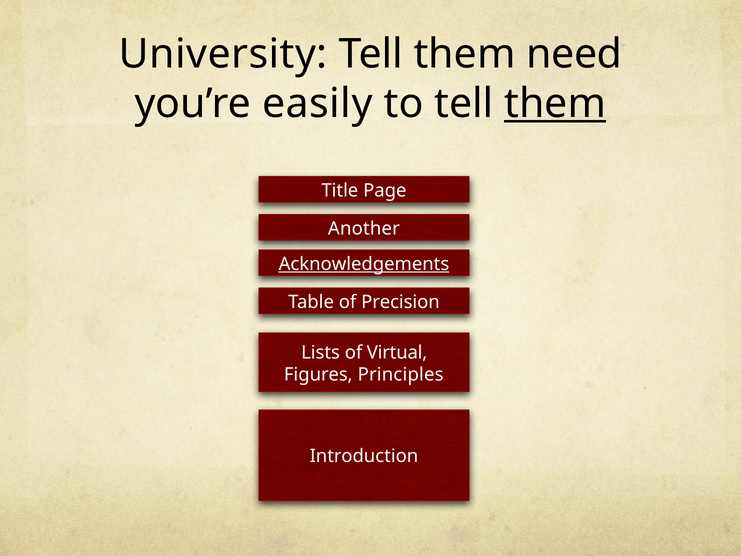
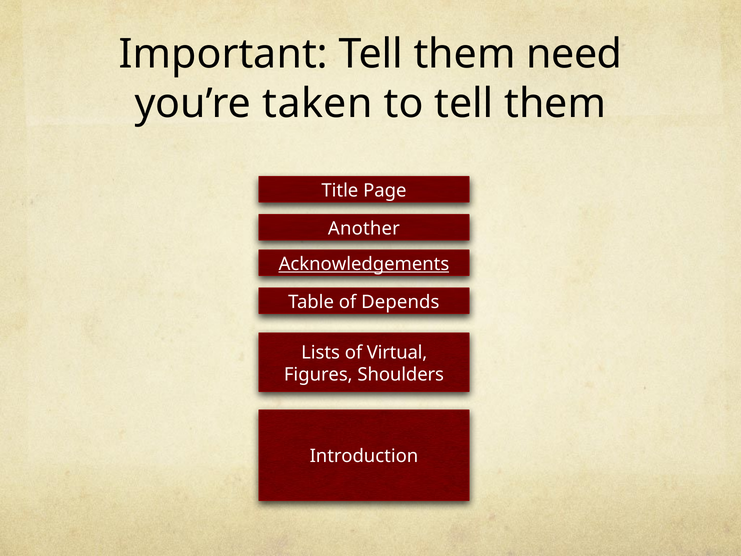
University: University -> Important (223, 54)
easily: easily -> taken (317, 104)
them underline: present -> none (555, 104)
Precision: Precision -> Depends (400, 302)
Principles: Principles -> Shoulders (401, 375)
